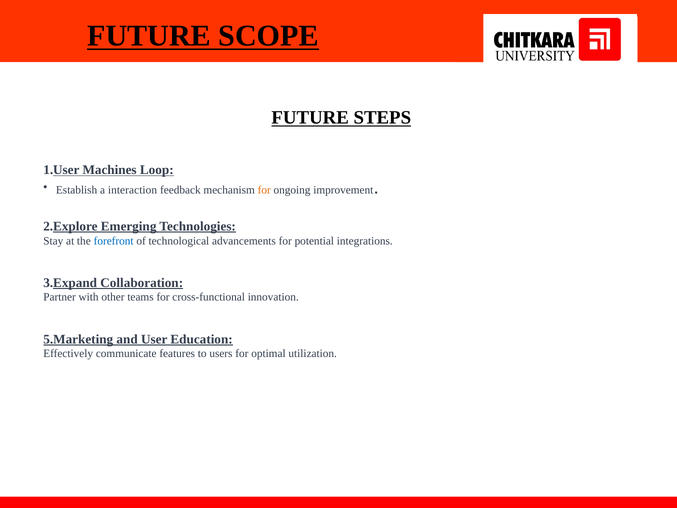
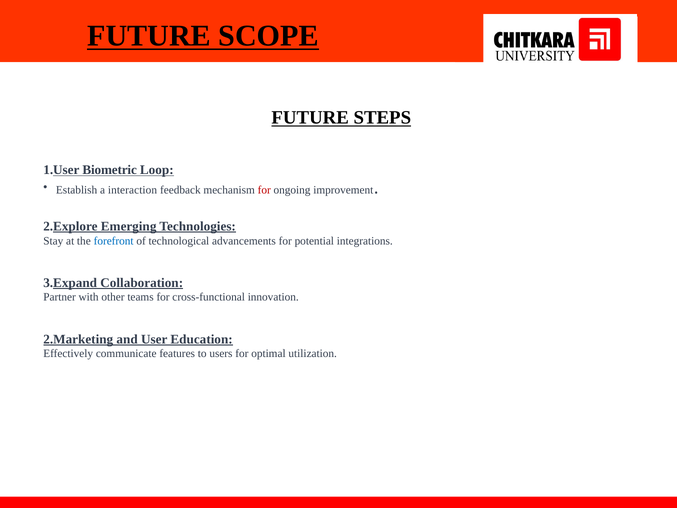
Machines: Machines -> Biometric (110, 170)
for colour: orange -> red (264, 190)
5.Marketing: 5.Marketing -> 2.Marketing (78, 339)
